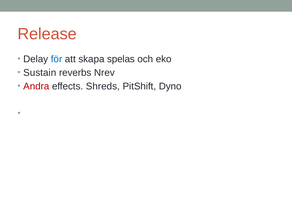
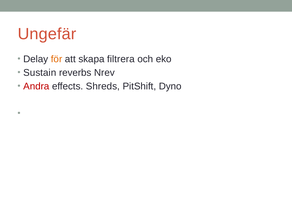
Release: Release -> Ungefär (47, 34)
för colour: blue -> orange (57, 59)
spelas: spelas -> filtrera (121, 59)
